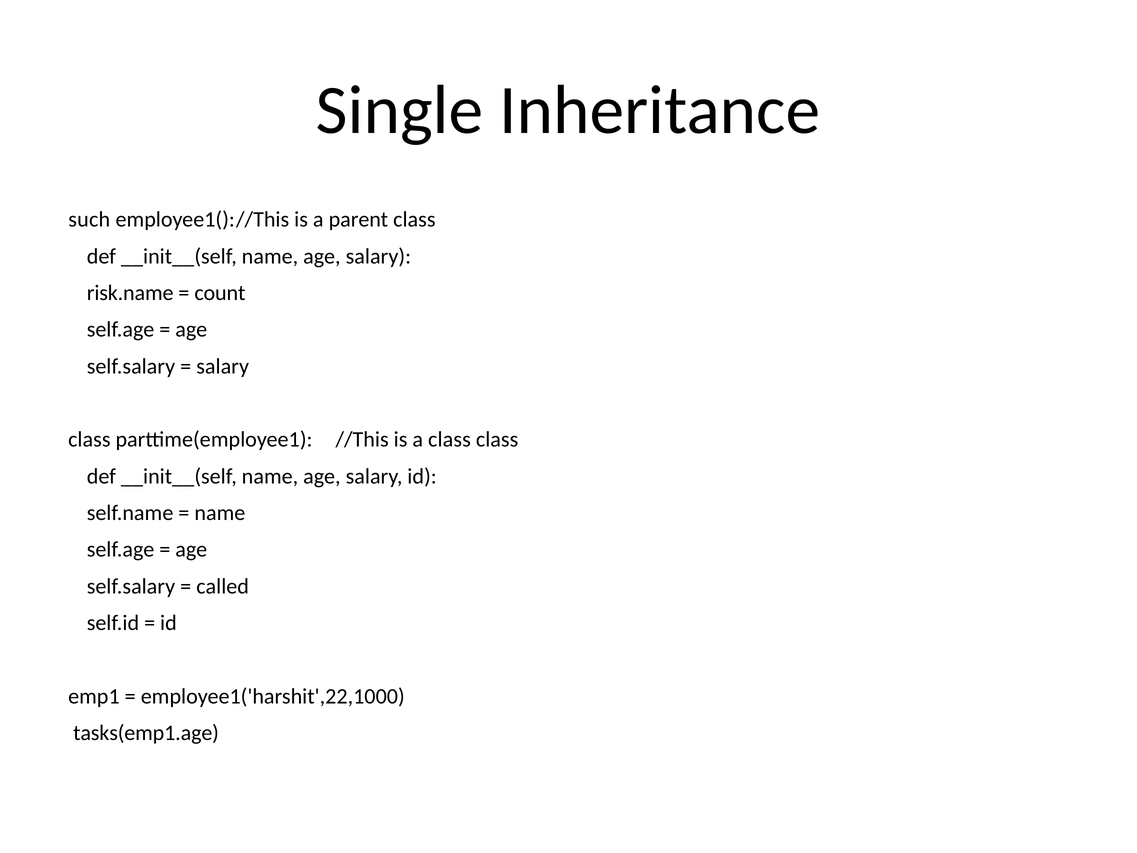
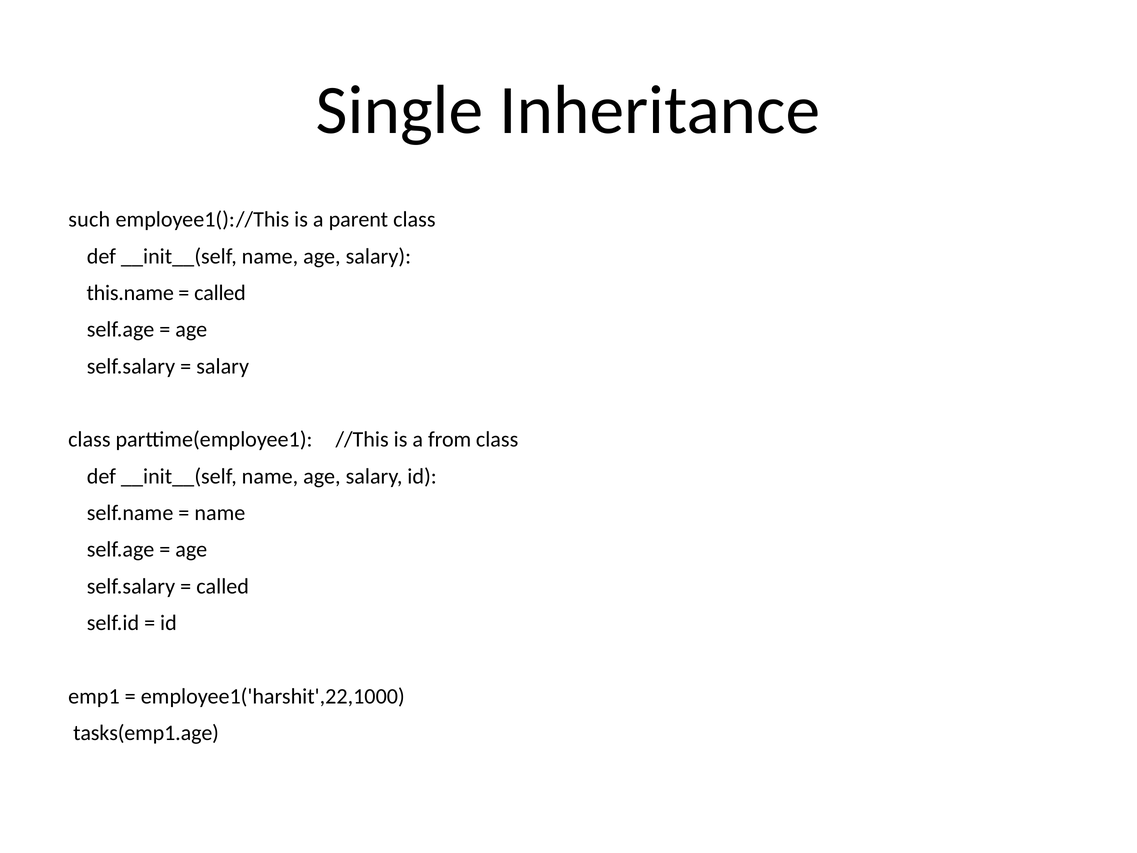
risk.name: risk.name -> this.name (130, 293)
count: count -> called (220, 293)
a class: class -> from (450, 439)
